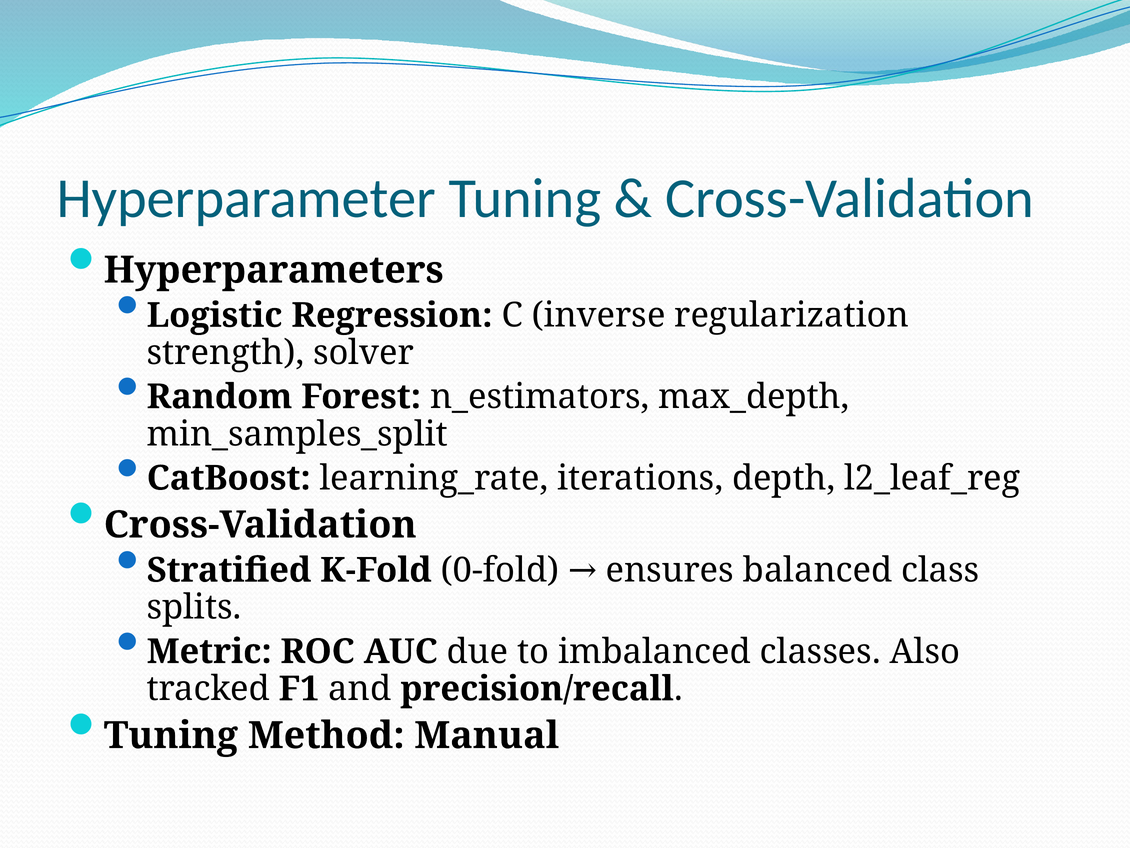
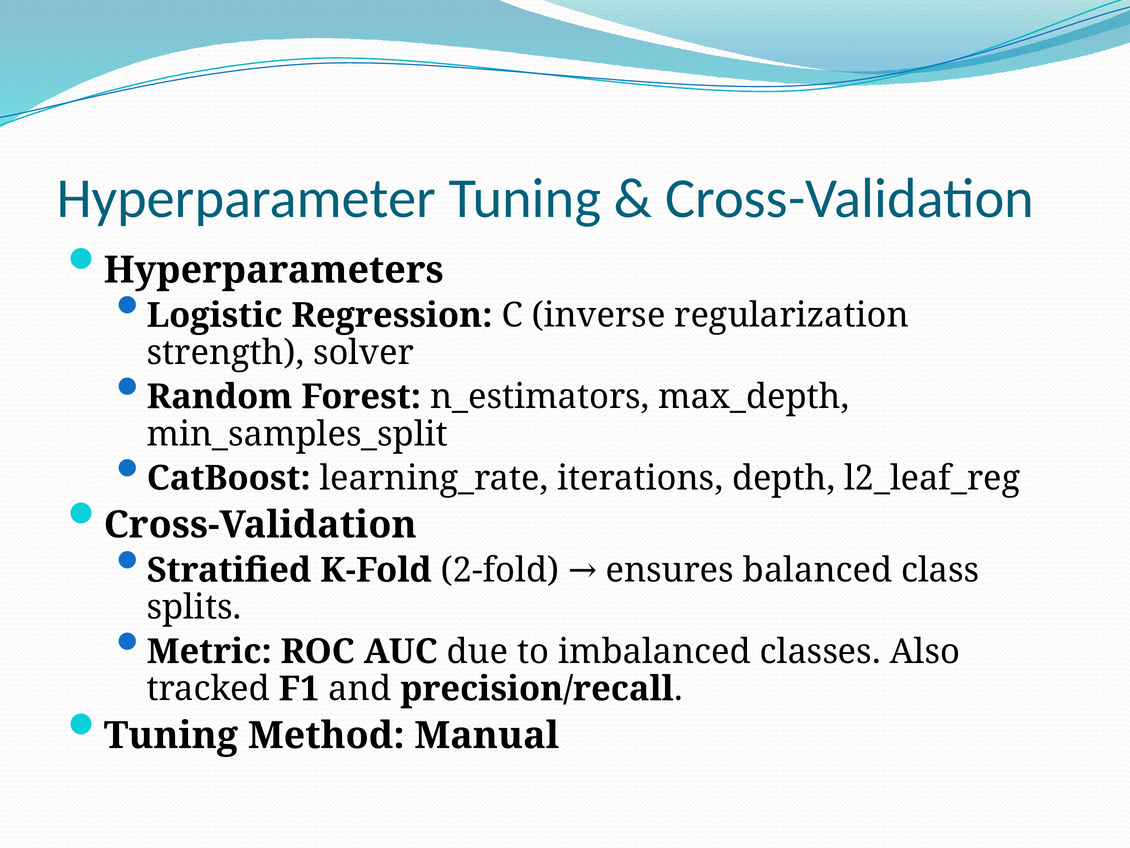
0-fold: 0-fold -> 2-fold (500, 570)
